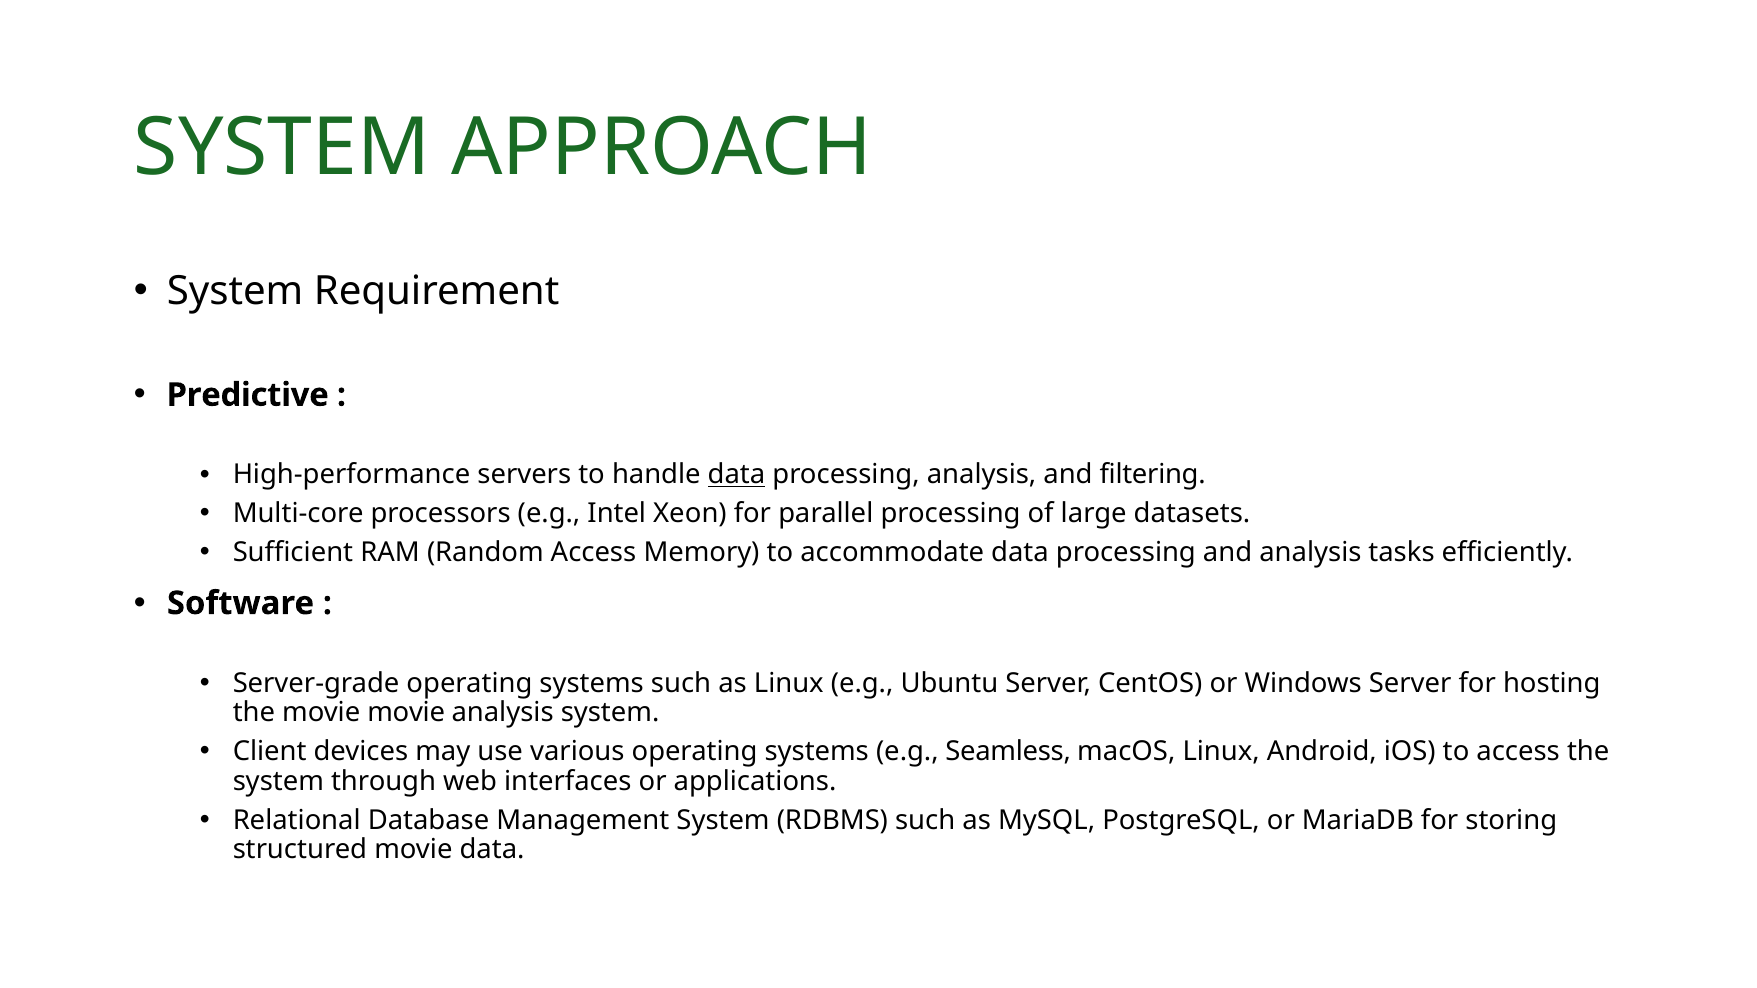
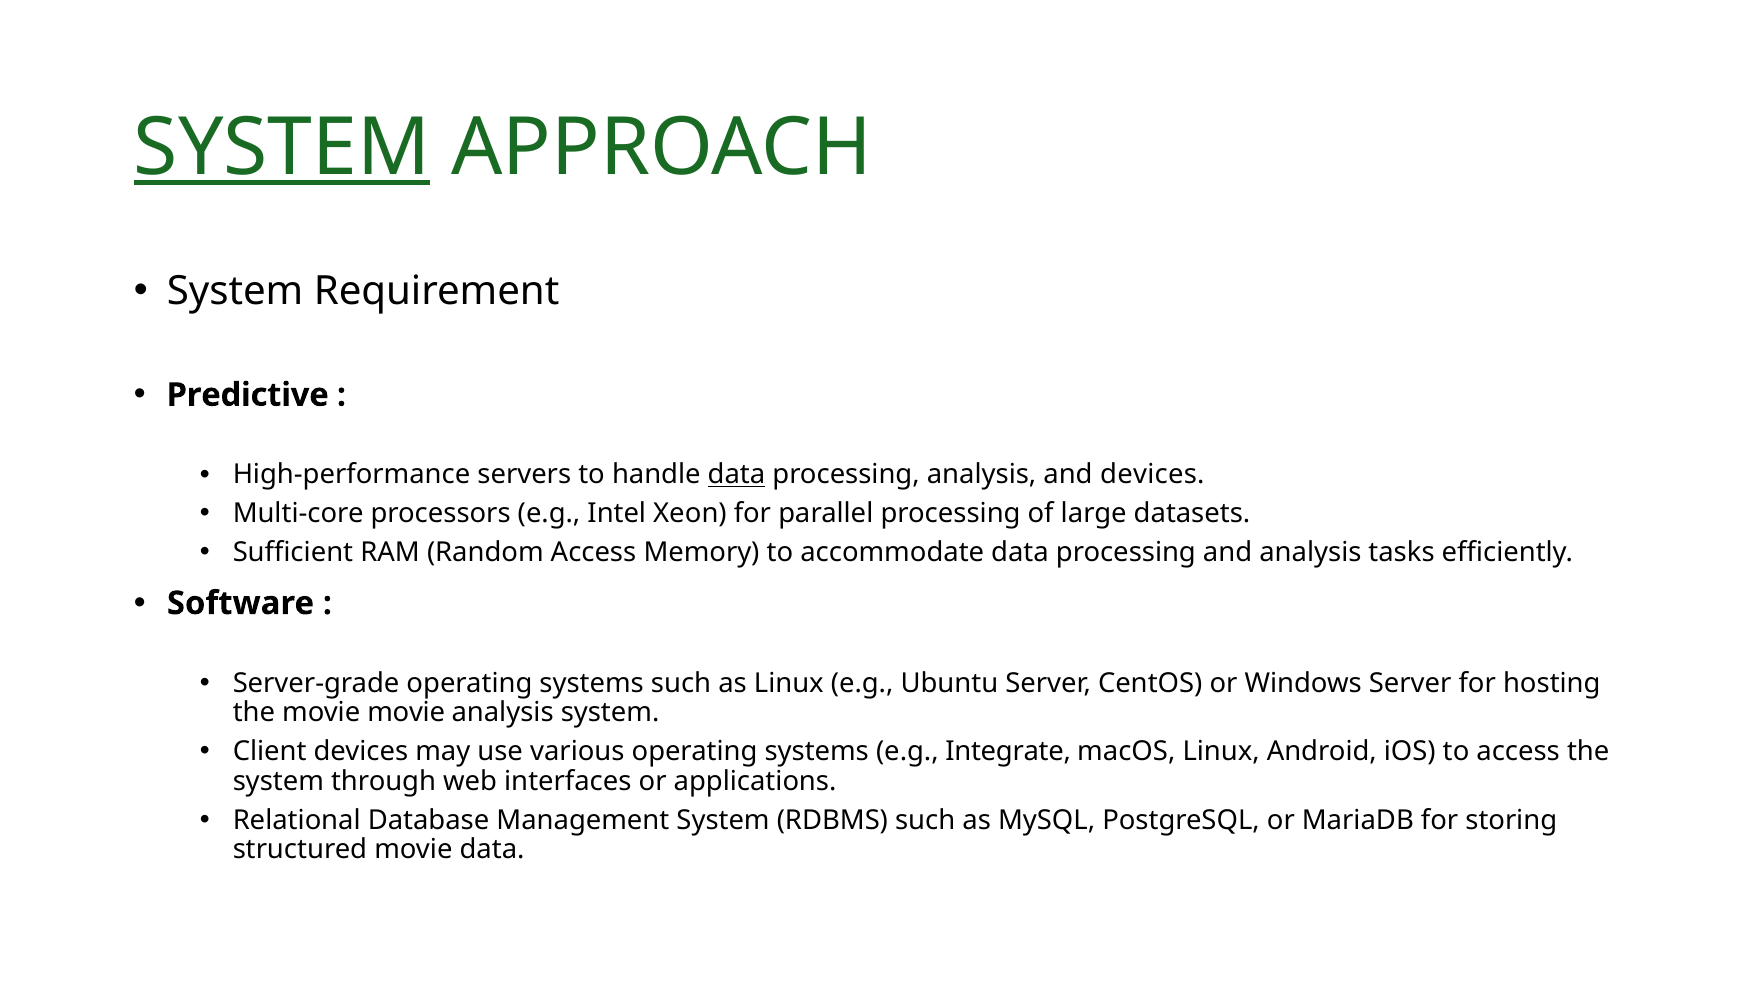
SYSTEM underline: none -> present (282, 148)
and filtering: filtering -> devices (1152, 475)
Seamless: Seamless -> Integrate (1008, 752)
